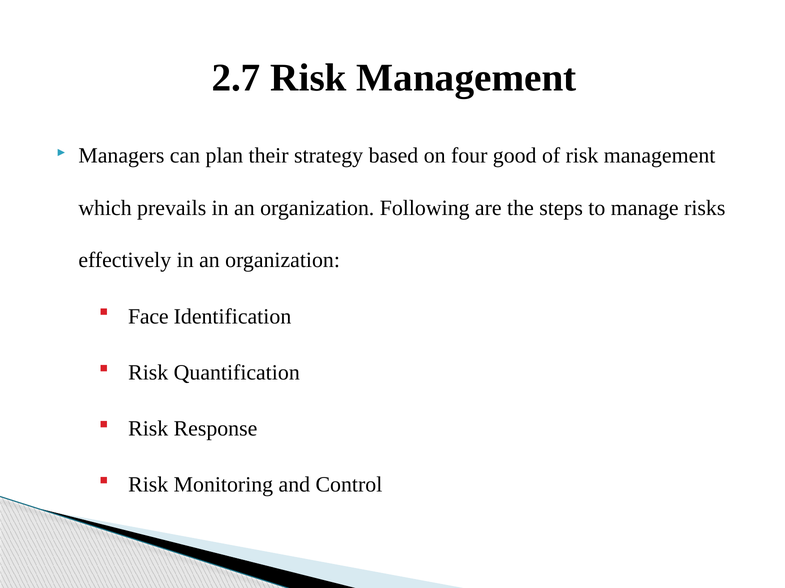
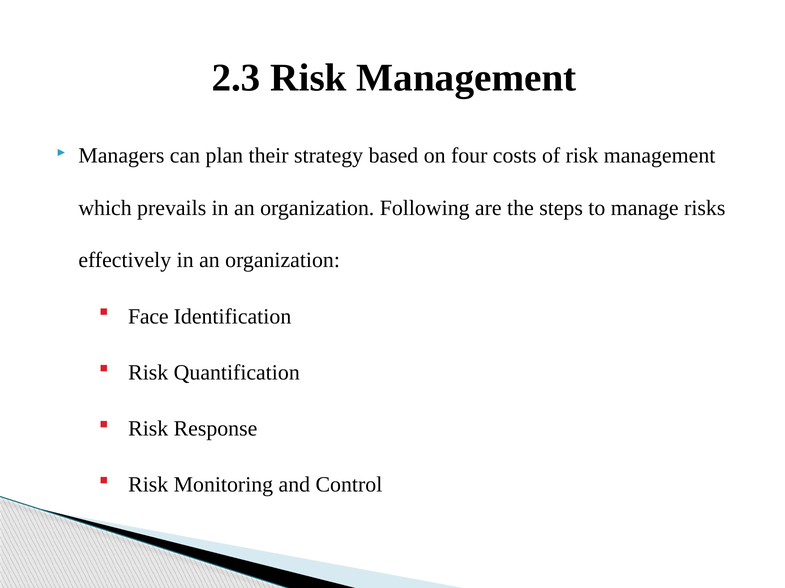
2.7: 2.7 -> 2.3 (236, 78)
good: good -> costs (515, 156)
